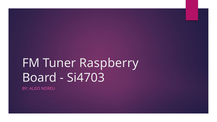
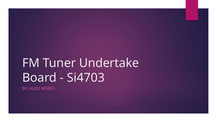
Raspberry: Raspberry -> Undertake (109, 63)
